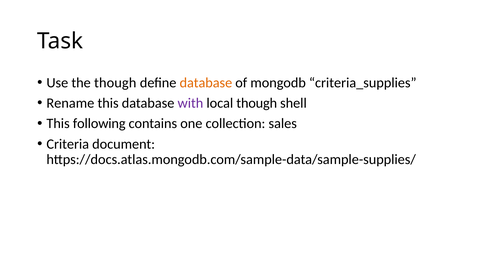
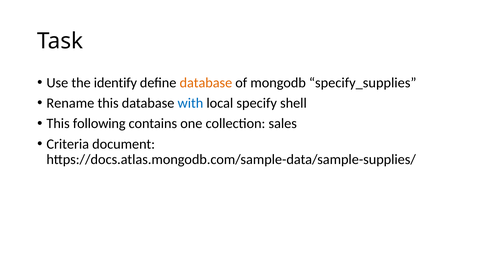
the though: though -> identify (115, 83)
criteria_supplies: criteria_supplies -> specify_supplies (363, 83)
with colour: purple -> blue (190, 103)
local though: though -> specify (257, 103)
